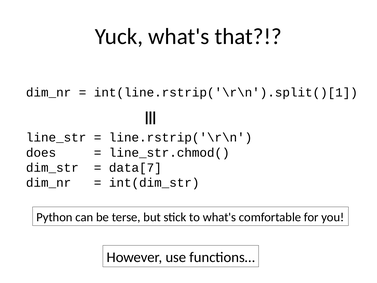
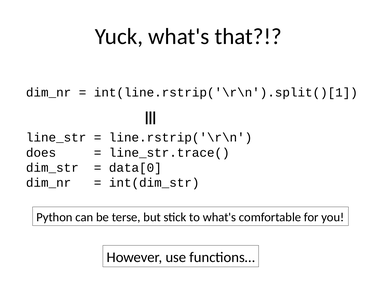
line_str.chmod(: line_str.chmod( -> line_str.trace( (169, 152)
data[7: data[7 -> data[0 (135, 168)
